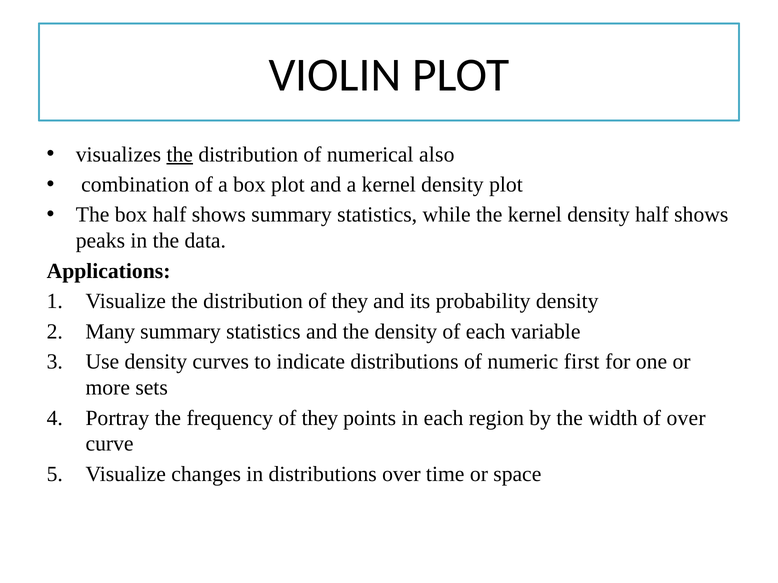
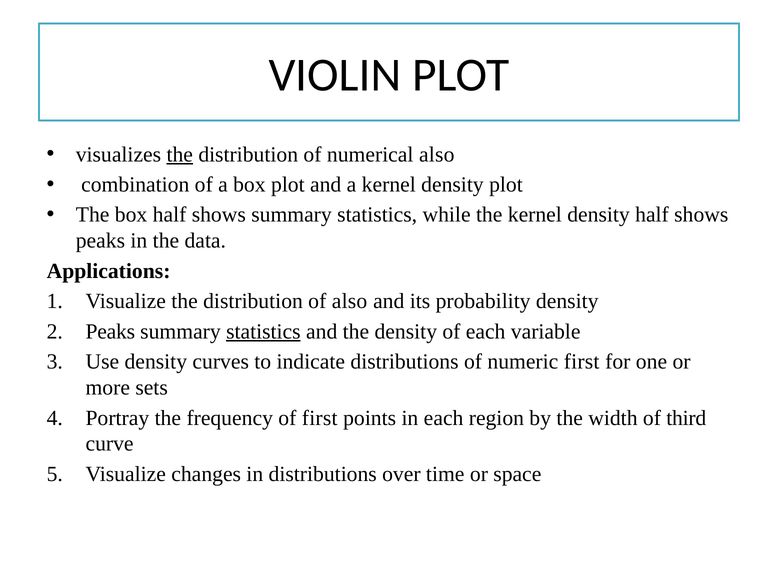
distribution of they: they -> also (350, 302)
Many: Many -> Peaks (110, 332)
statistics underline: none -> present (263, 332)
frequency of they: they -> first (320, 418)
of over: over -> third (686, 418)
